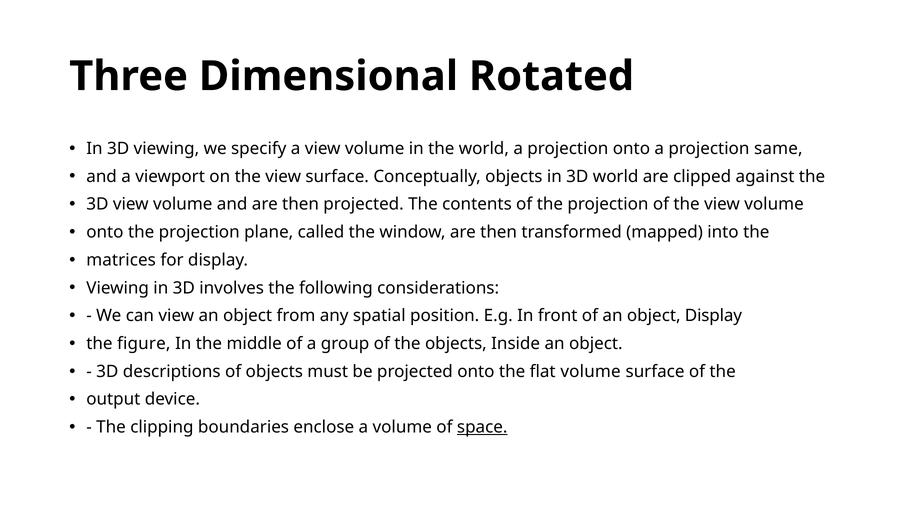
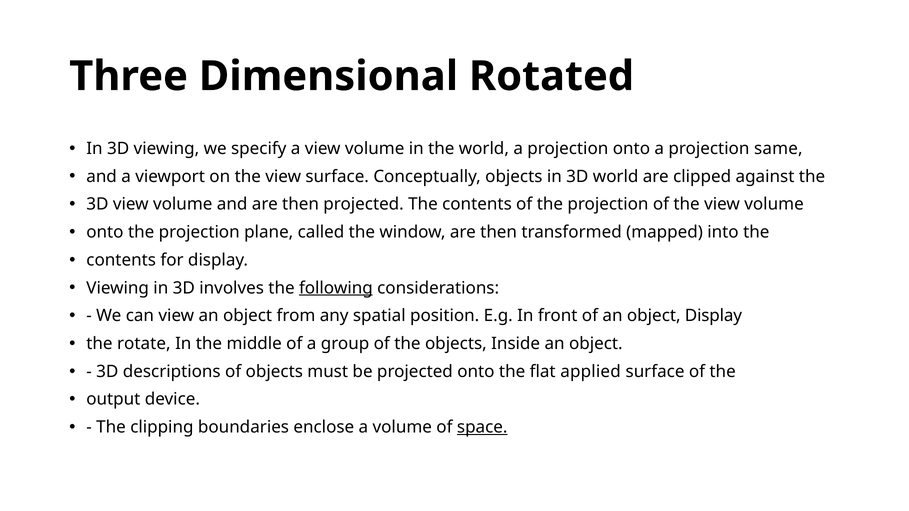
matrices: matrices -> contents (121, 260)
following underline: none -> present (336, 288)
figure: figure -> rotate (144, 344)
flat volume: volume -> applied (591, 372)
